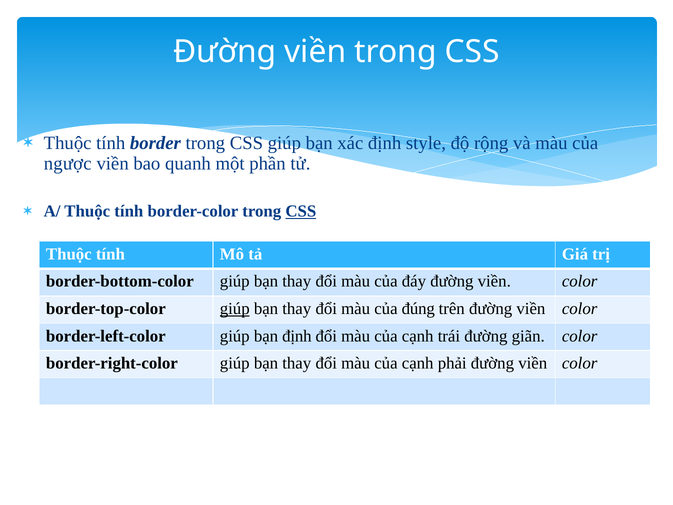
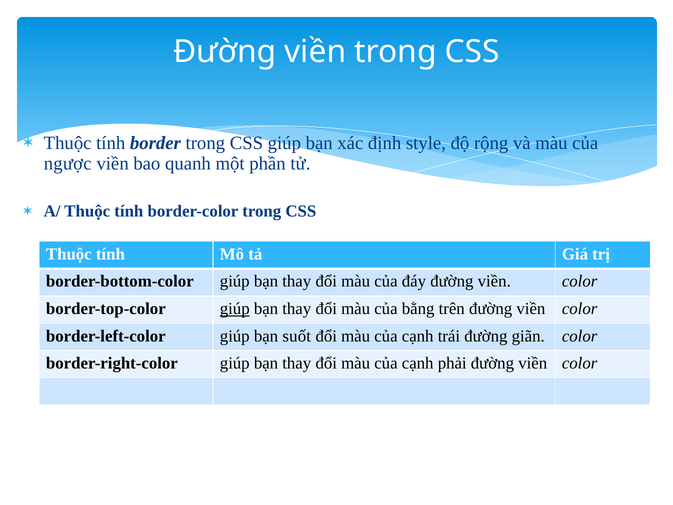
CSS underline: present -> none (301, 211)
đúng: đúng -> bằng (418, 309)
bạn định: định -> suốt (297, 336)
